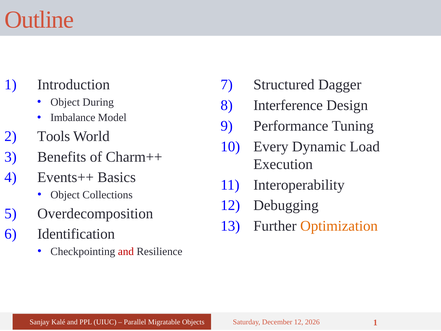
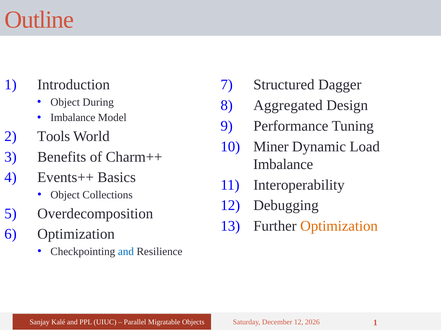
Interference: Interference -> Aggregated (288, 105)
Every: Every -> Miner (271, 146)
Execution: Execution -> Imbalance (283, 164)
Identification: Identification -> Optimization (76, 234)
and colour: red -> blue (126, 251)
